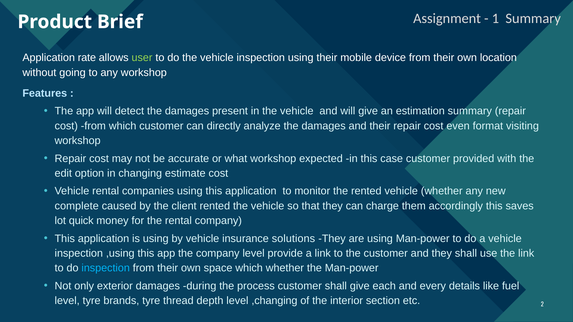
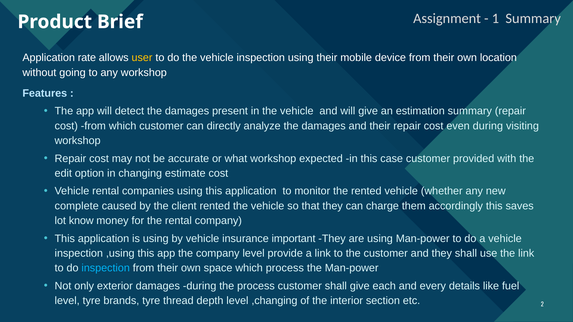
user colour: light green -> yellow (142, 58)
even format: format -> during (488, 126)
quick: quick -> know (81, 221)
solutions: solutions -> important (294, 239)
which whether: whether -> process (285, 268)
